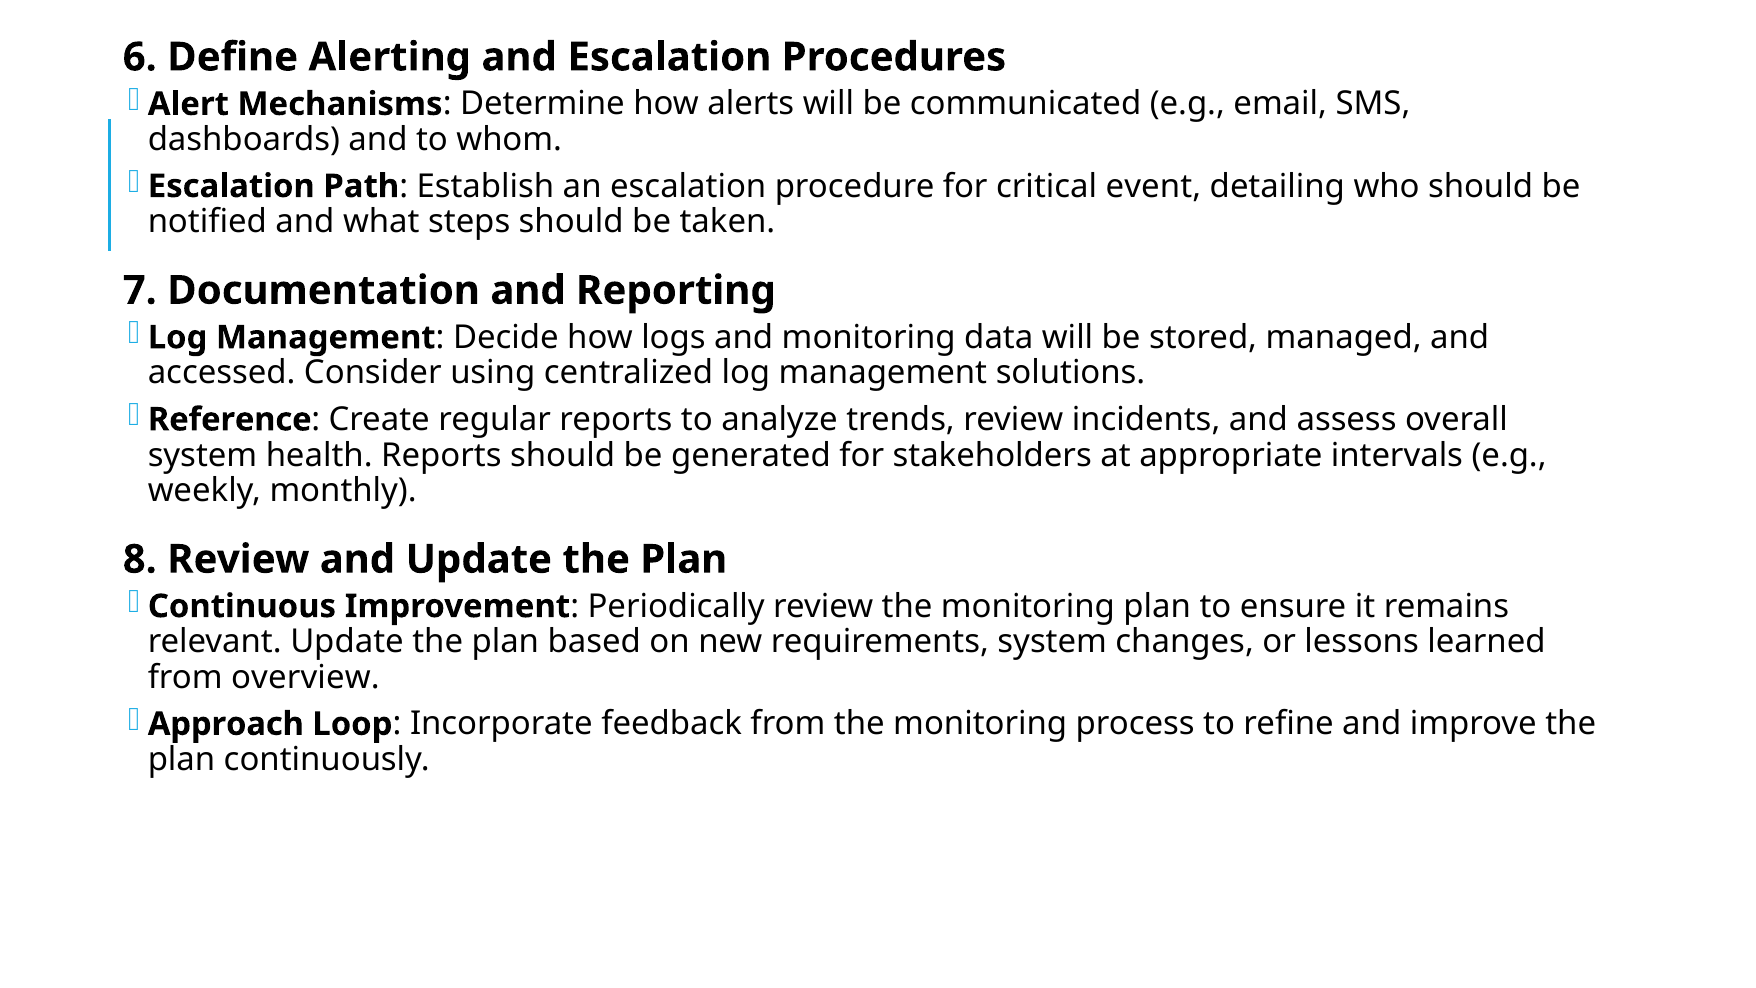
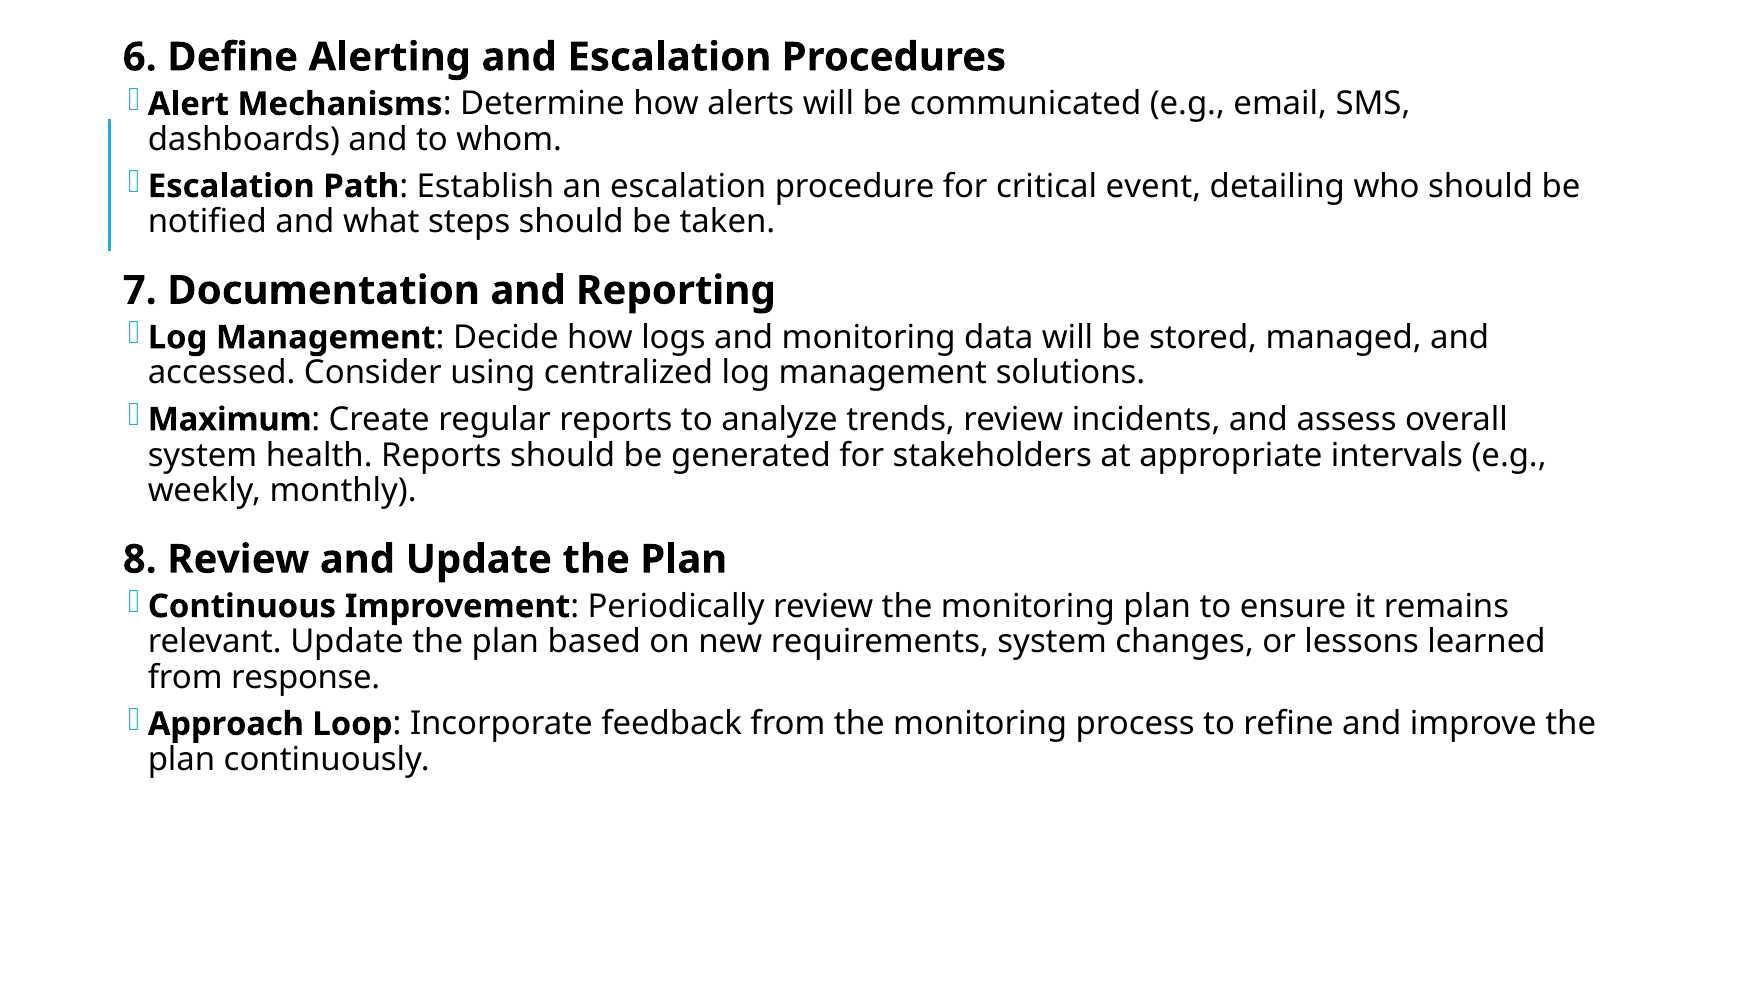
Reference: Reference -> Maximum (230, 419)
overview: overview -> response (306, 677)
